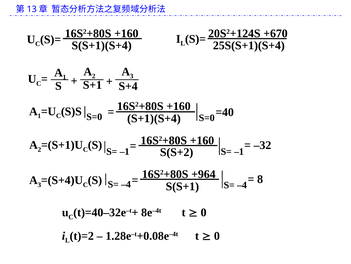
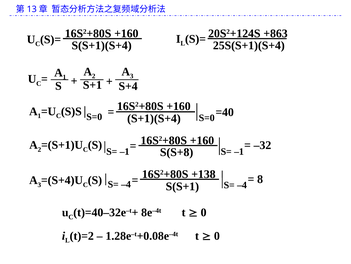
+670: +670 -> +863 (276, 33)
S(S+2: S(S+2 -> S(S+8 (177, 152)
+964: +964 -> +138 (203, 174)
